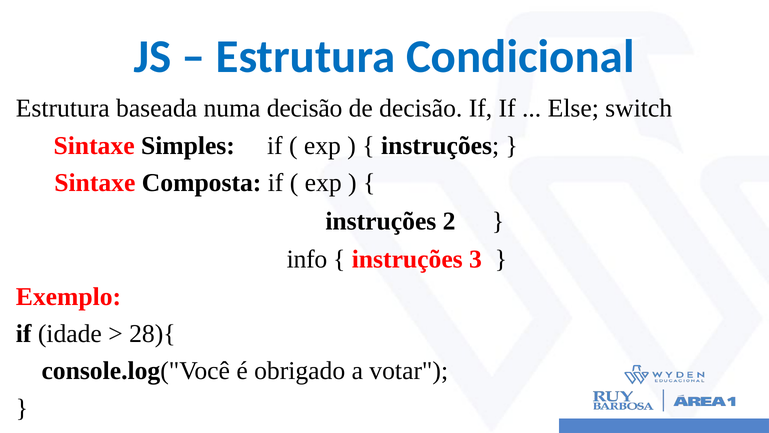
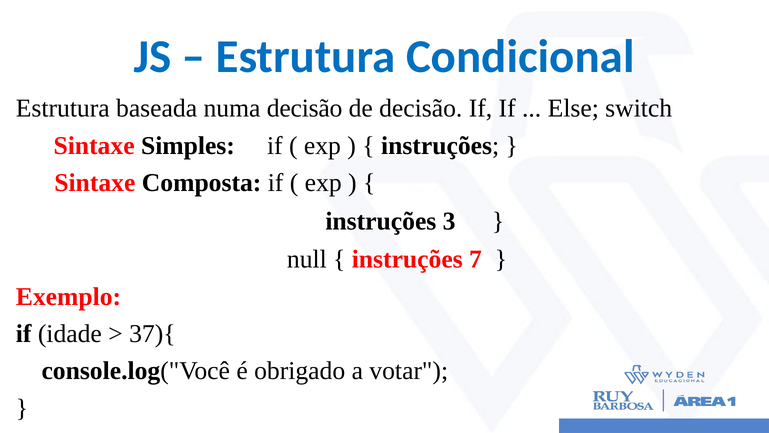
2: 2 -> 3 (449, 221)
info: info -> null (307, 259)
3: 3 -> 7 (476, 259)
28){: 28){ -> 37){ (152, 333)
